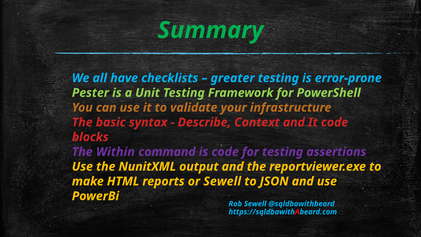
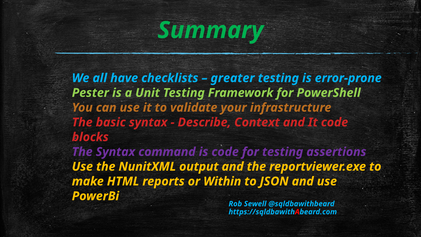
The Within: Within -> Syntax (115, 152)
or Sewell: Sewell -> Within (222, 181)
